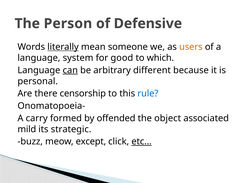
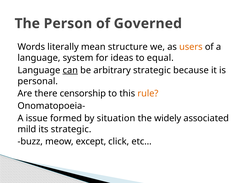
Defensive: Defensive -> Governed (148, 24)
literally underline: present -> none (63, 47)
someone: someone -> structure (128, 47)
good: good -> ideas (122, 58)
which: which -> equal (160, 58)
arbitrary different: different -> strategic (152, 70)
rule colour: blue -> orange (148, 94)
carry: carry -> issue (37, 118)
offended: offended -> situation (116, 118)
object: object -> widely (168, 118)
etc… underline: present -> none (142, 142)
